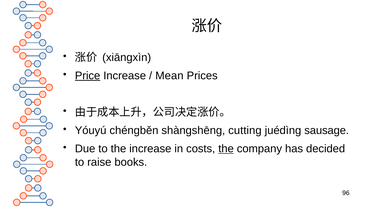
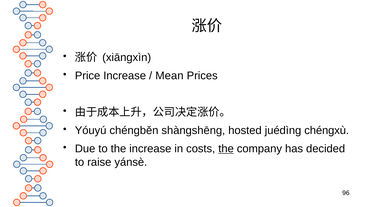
Price underline: present -> none (88, 76)
cutting: cutting -> hosted (245, 130)
sausage: sausage -> chéngxù (327, 130)
books: books -> yánsè (131, 162)
